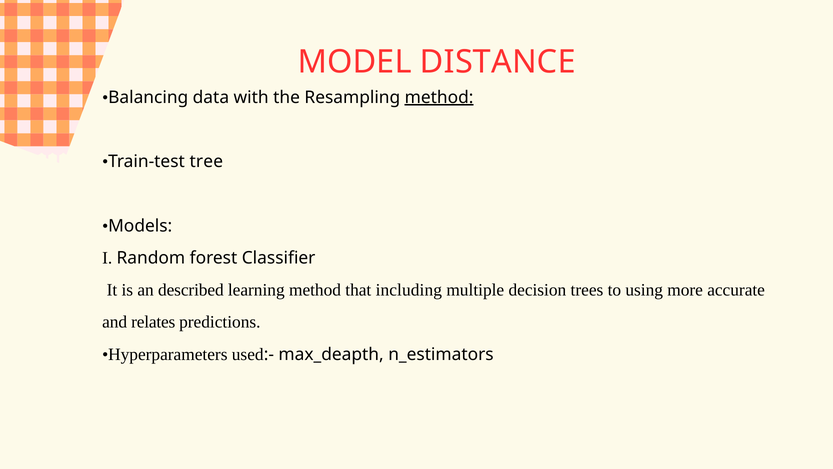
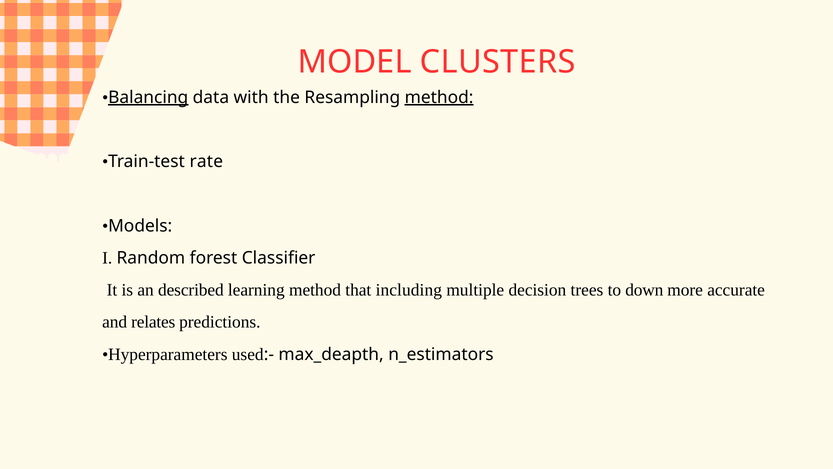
DISTANCE: DISTANCE -> CLUSTERS (498, 62)
Balancing underline: none -> present (148, 97)
tree: tree -> rate (206, 161)
using: using -> down (644, 290)
